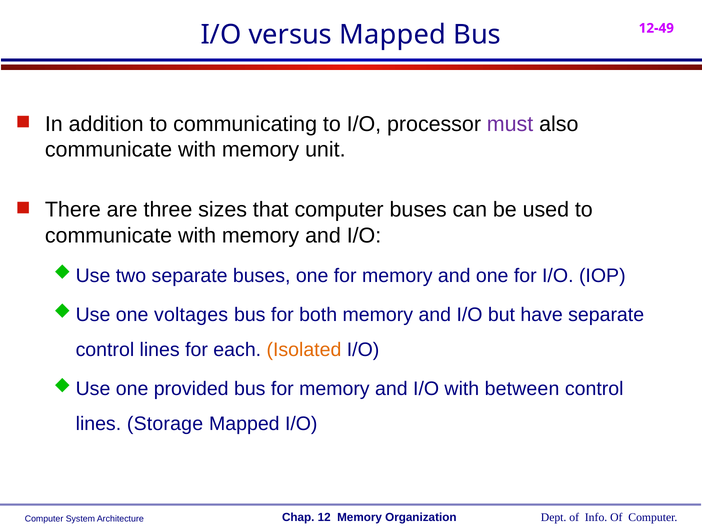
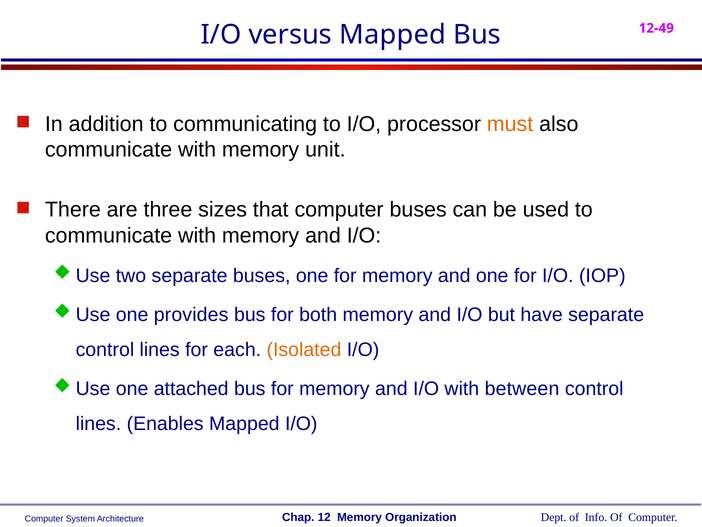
must colour: purple -> orange (510, 124)
voltages: voltages -> provides (191, 314)
provided: provided -> attached (191, 388)
Storage: Storage -> Enables (165, 424)
